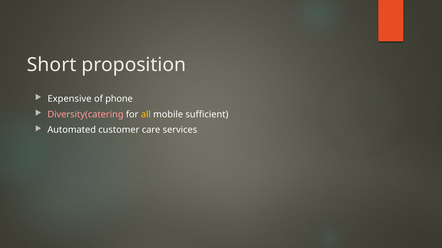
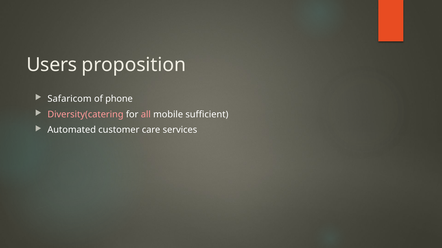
Short: Short -> Users (52, 65)
Expensive: Expensive -> Safaricom (70, 99)
all colour: yellow -> pink (146, 115)
